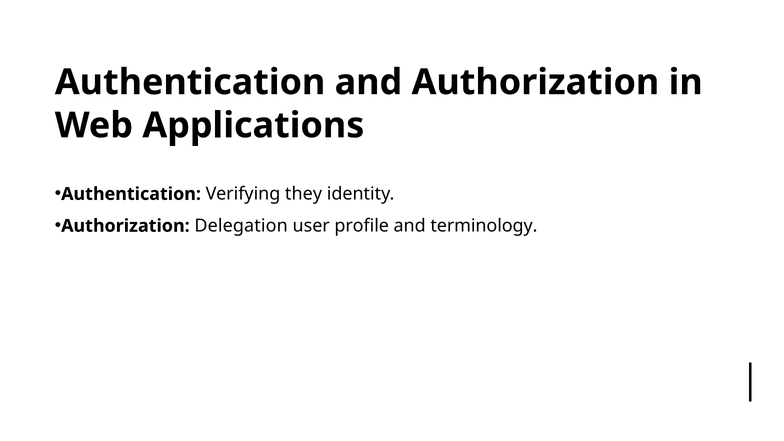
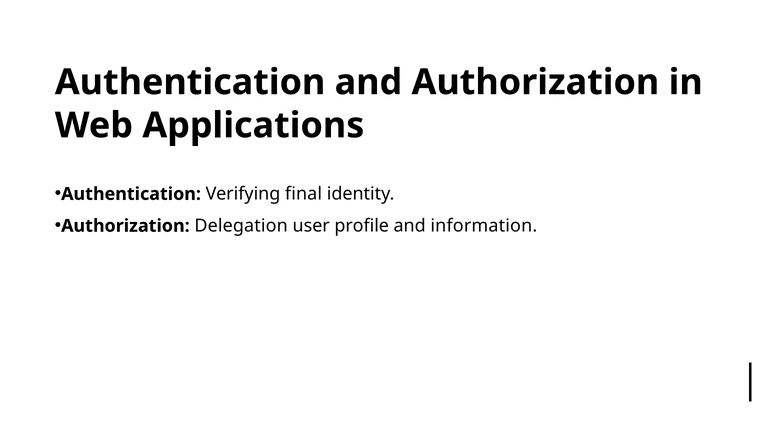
they: they -> final (304, 194)
terminology: terminology -> information (484, 226)
